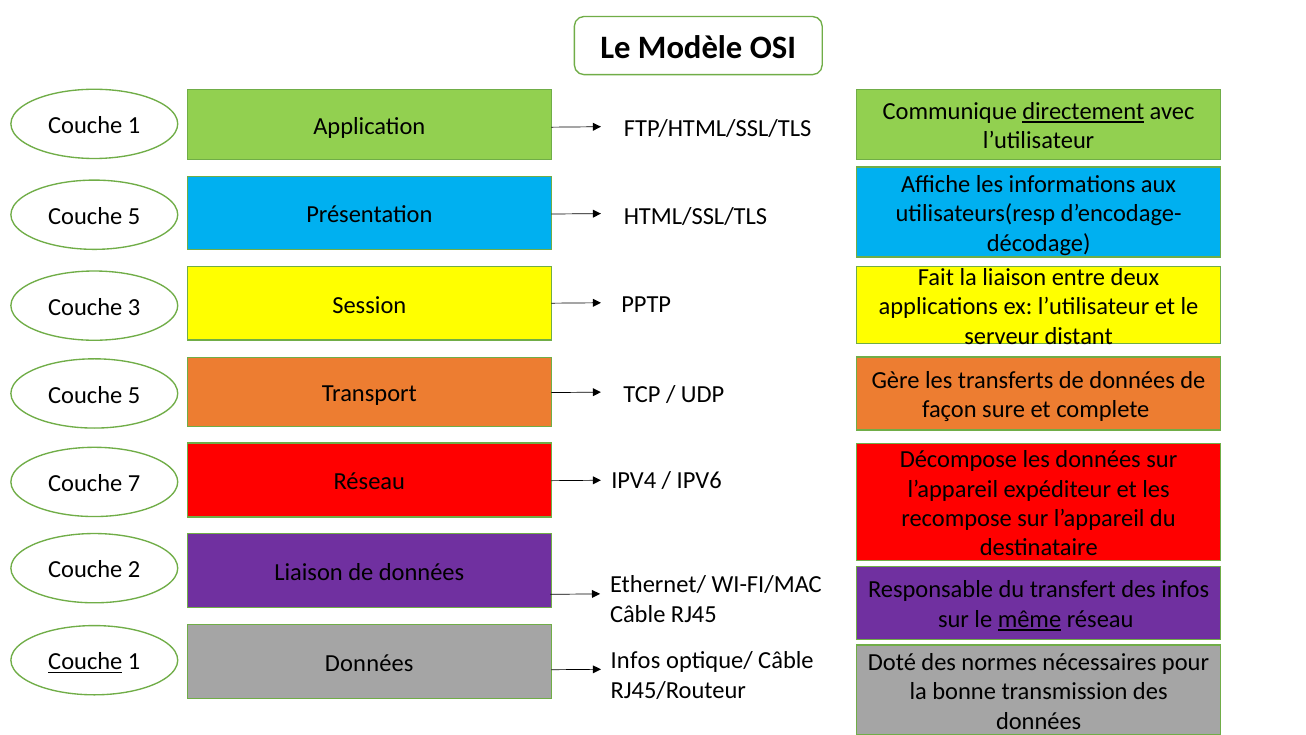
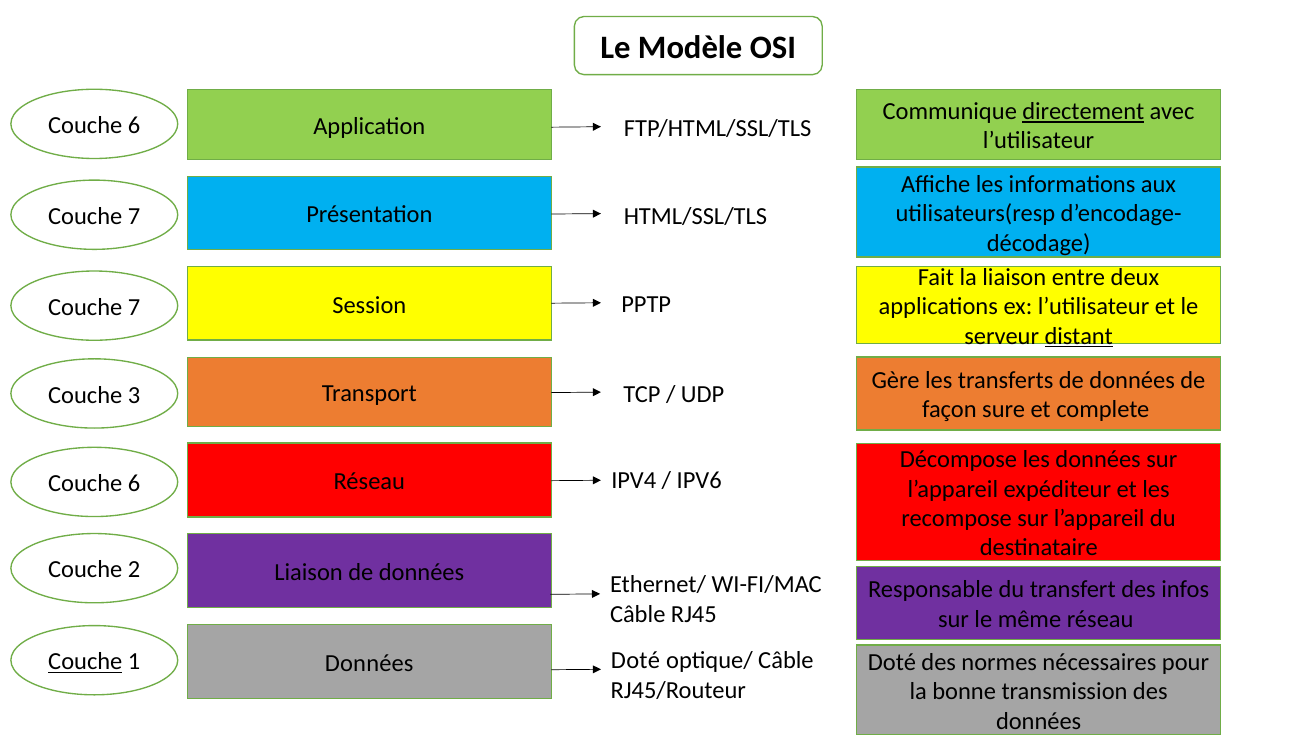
1: 1 -> 6 (134, 125)
5: 5 -> 7 (134, 216)
3: 3 -> 7 (134, 307)
distant underline: none -> present (1079, 336)
5: 5 -> 3 (134, 395)
7: 7 -> 6 (134, 483)
même underline: present -> none (1029, 619)
Infos: Infos -> Doté (636, 660)
